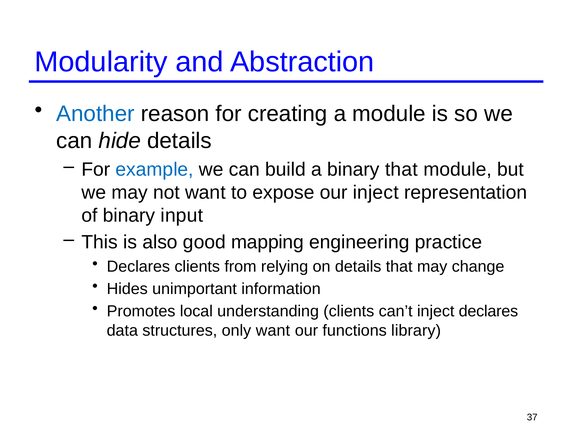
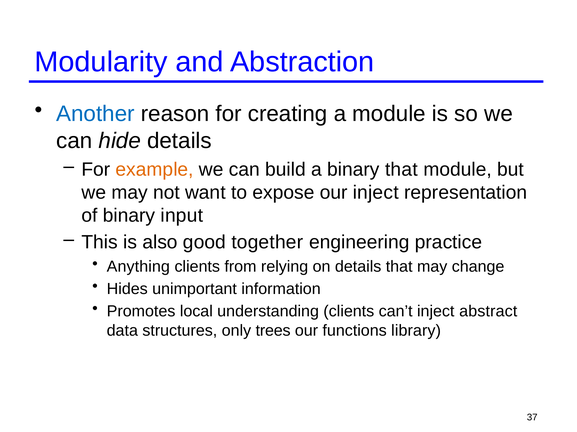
example colour: blue -> orange (155, 170)
mapping: mapping -> together (267, 243)
Declares: Declares -> Anything (138, 267)
inject declares: declares -> abstract (488, 312)
only want: want -> trees (273, 331)
